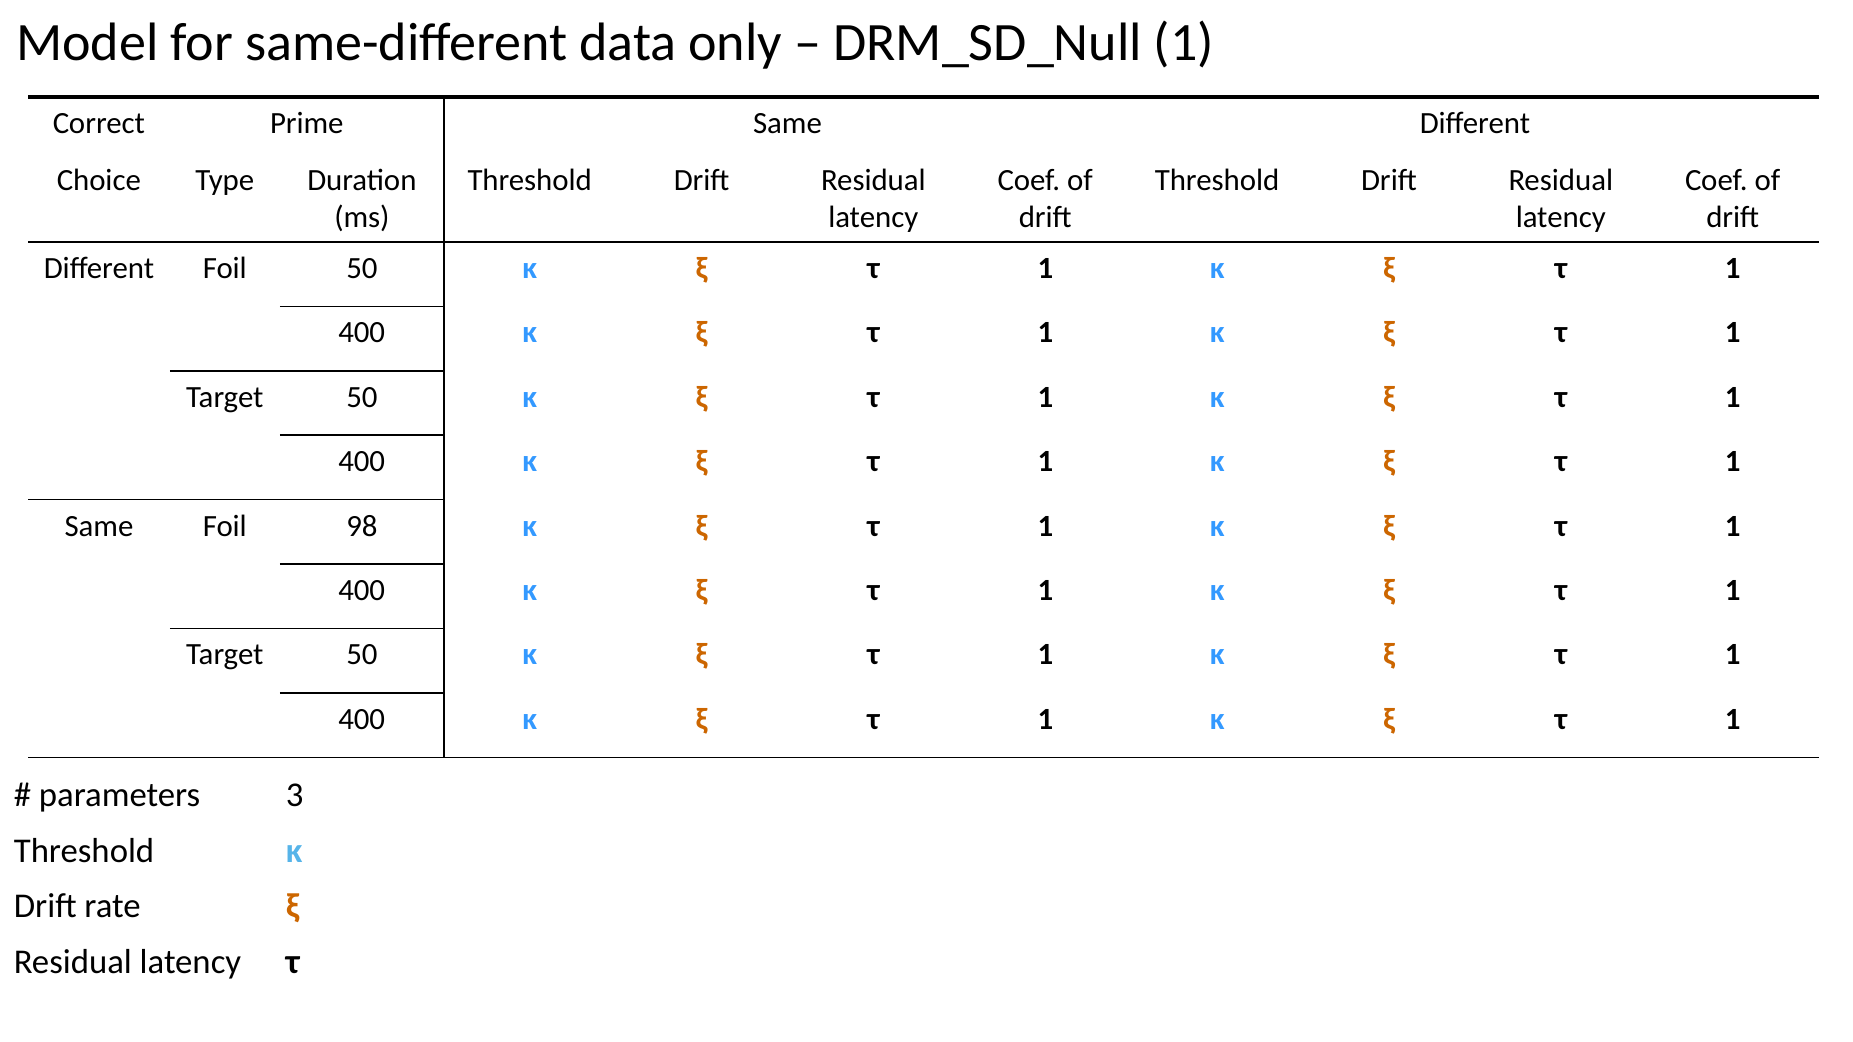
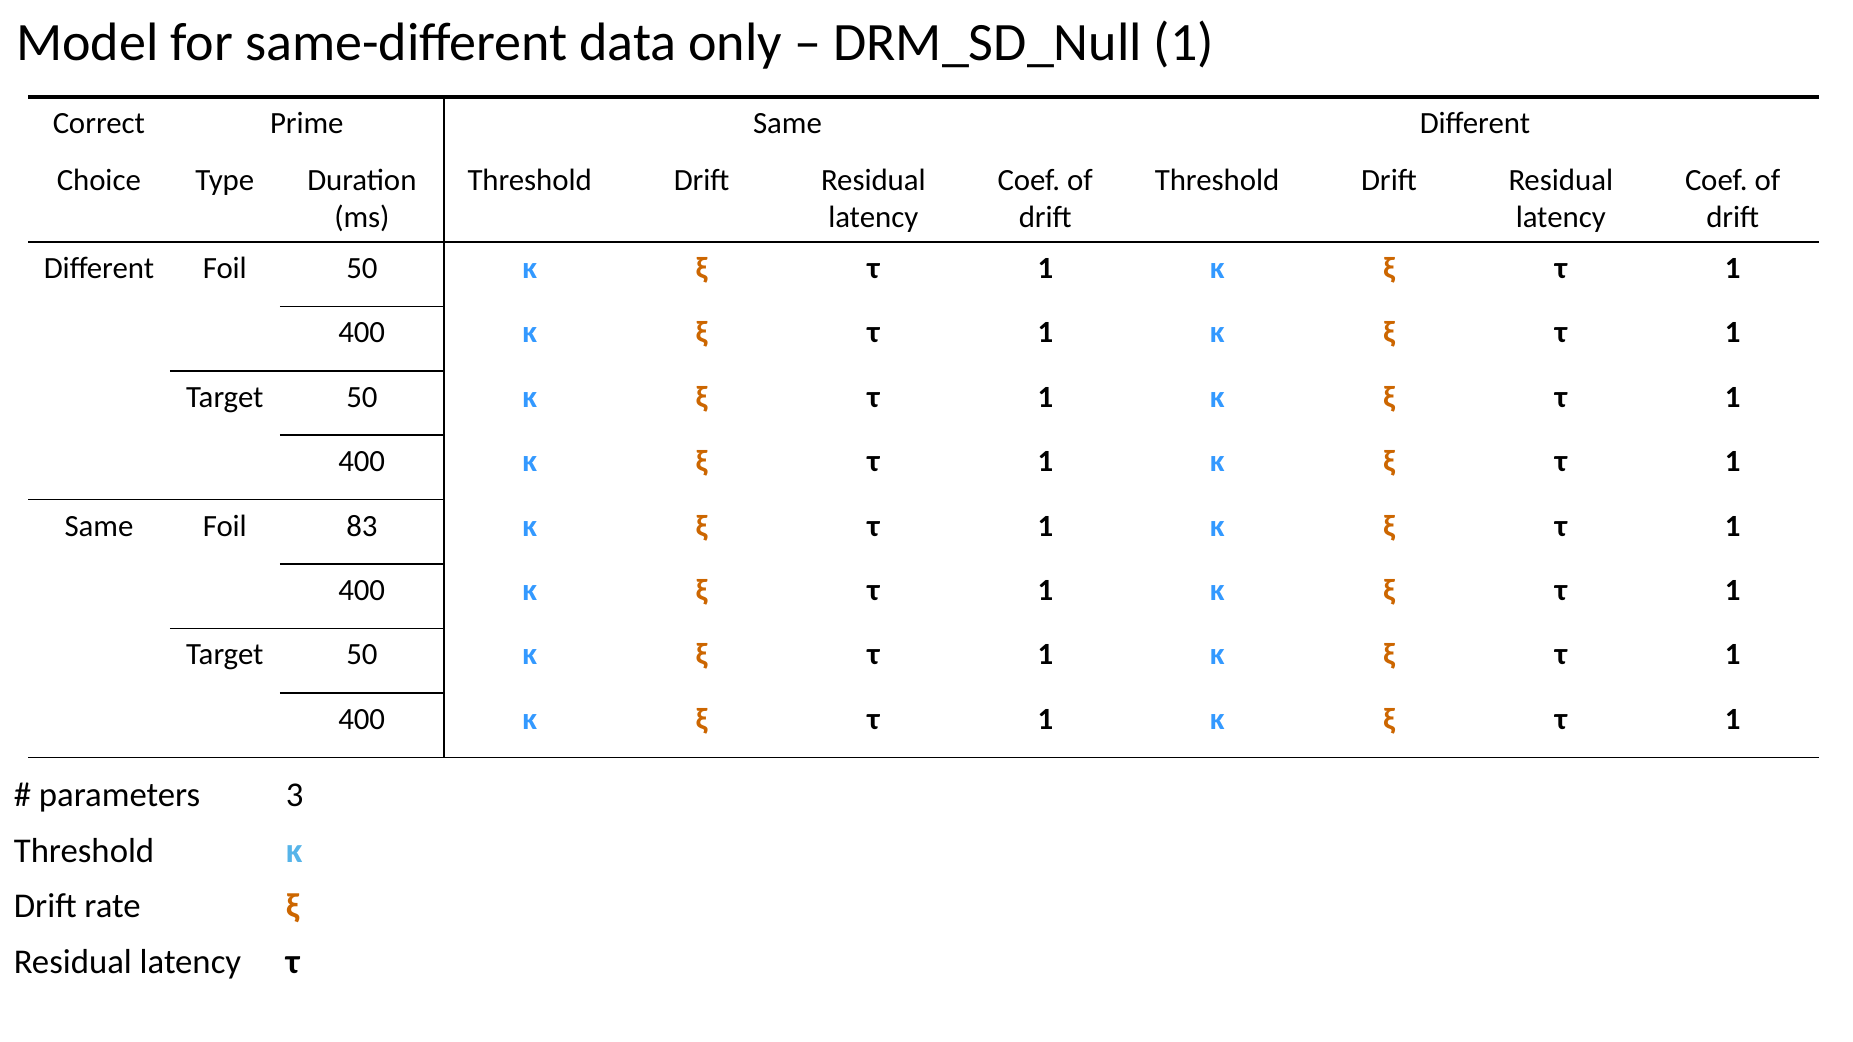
98: 98 -> 83 (362, 526)
